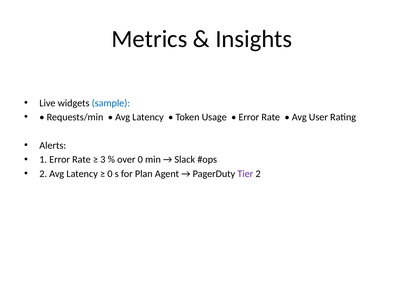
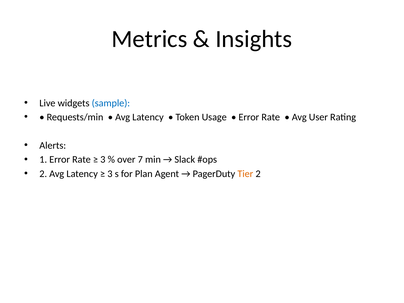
over 0: 0 -> 7 (140, 160)
0: 0 -> 3 (110, 174)
Tier colour: purple -> orange (245, 174)
